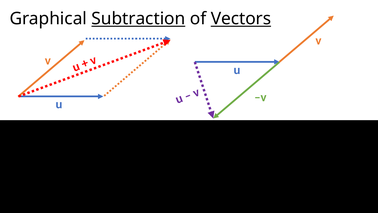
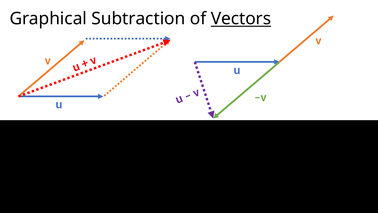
Subtraction underline: present -> none (138, 19)
